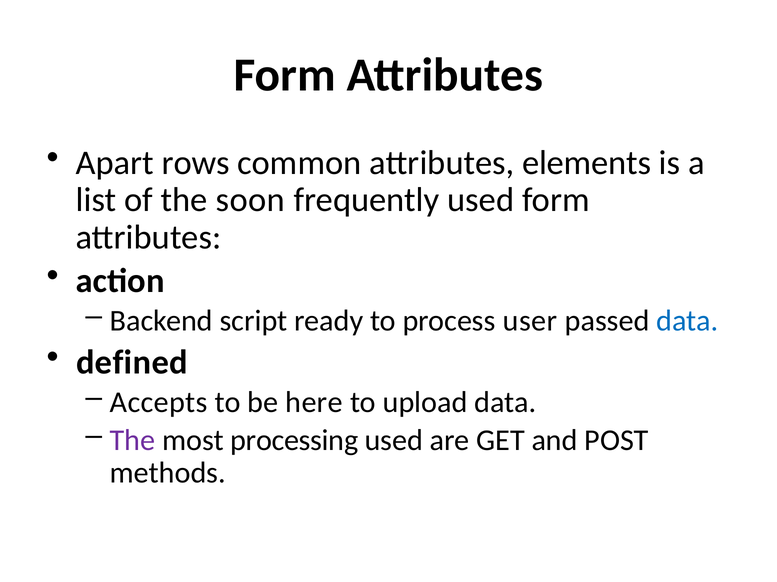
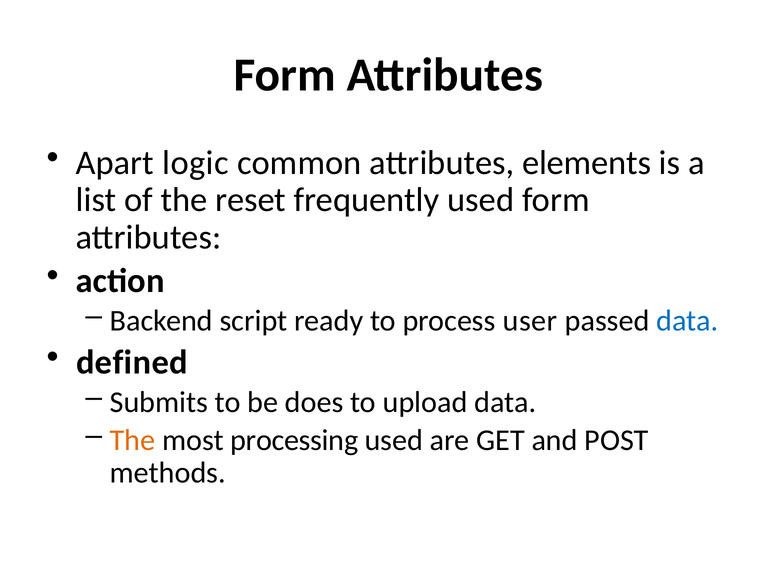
rows: rows -> logic (196, 163)
soon: soon -> reset (251, 200)
Accepts: Accepts -> Submits (159, 403)
here: here -> does (314, 403)
The colour: purple -> orange (133, 441)
